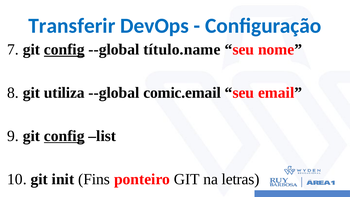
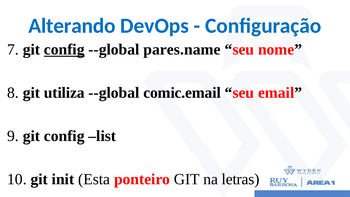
Transferir: Transferir -> Alterando (72, 26)
título.name: título.name -> pares.name (182, 49)
config underline: present -> none (64, 136)
Fins: Fins -> Esta (94, 179)
